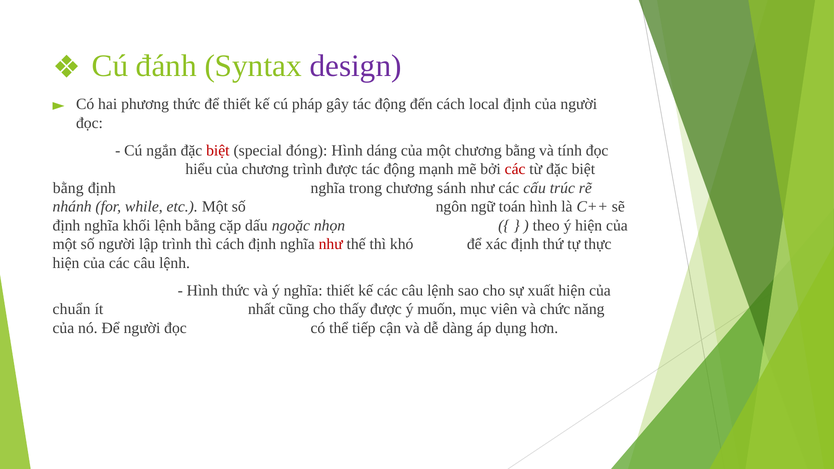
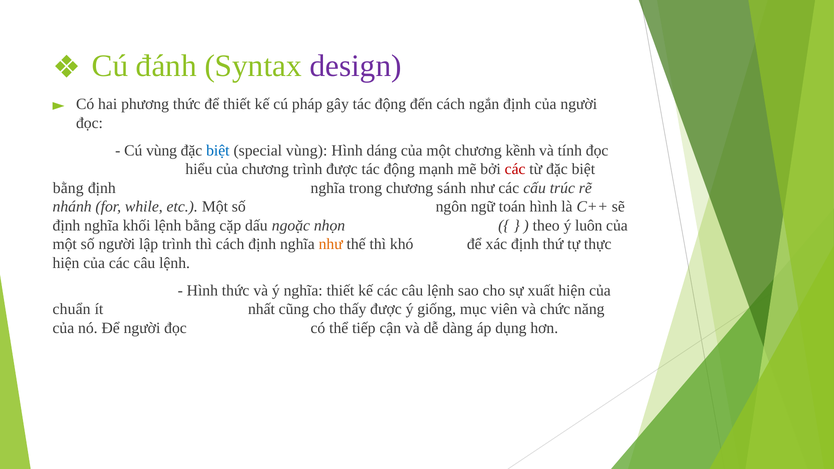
local: local -> ngắn (484, 104)
Cú ngắn: ngắn -> vùng (162, 150)
biệt colour: red -> blue (218, 150)
special đóng: đóng -> vùng (307, 150)
chương bằng: bằng -> kềnh (521, 150)
ý hiện: hiện -> luôn (589, 226)
như colour: red -> orange (331, 244)
muốn: muốn -> giống (437, 309)
